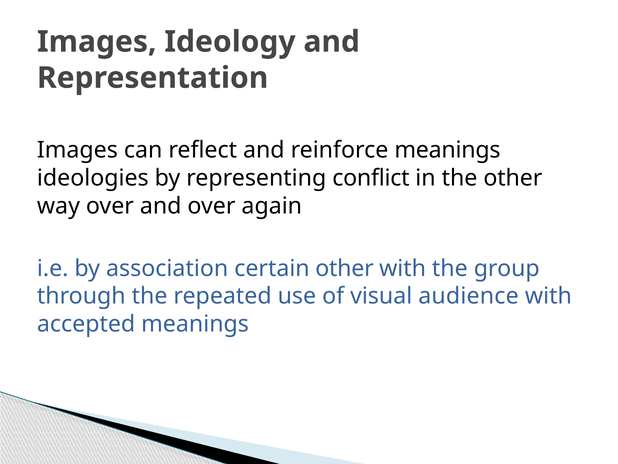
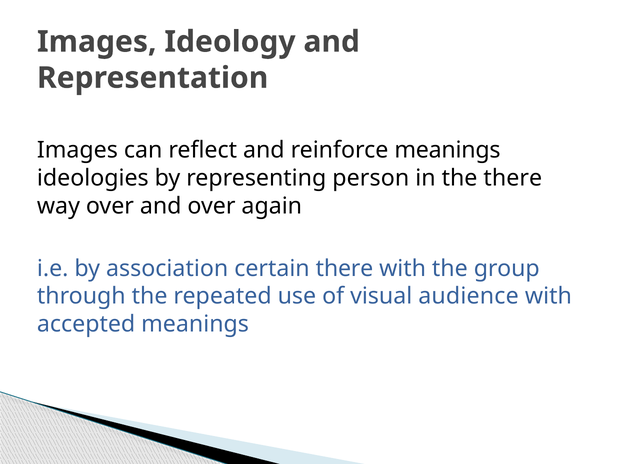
conflict: conflict -> person (371, 178)
the other: other -> there (513, 178)
certain other: other -> there (345, 268)
